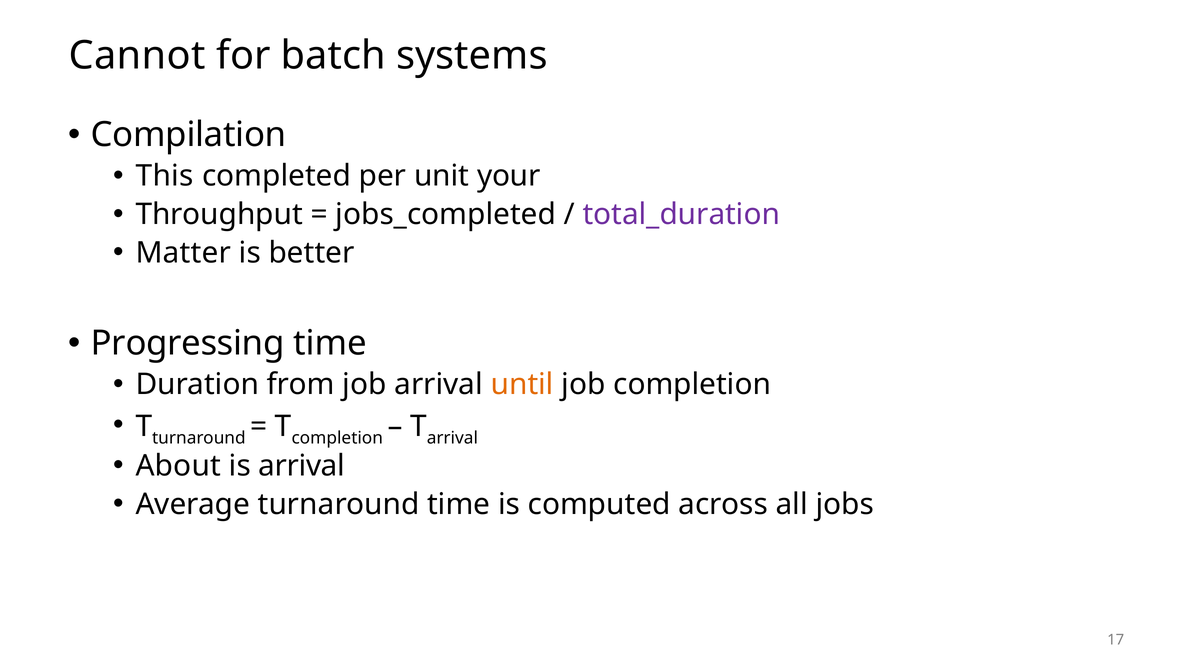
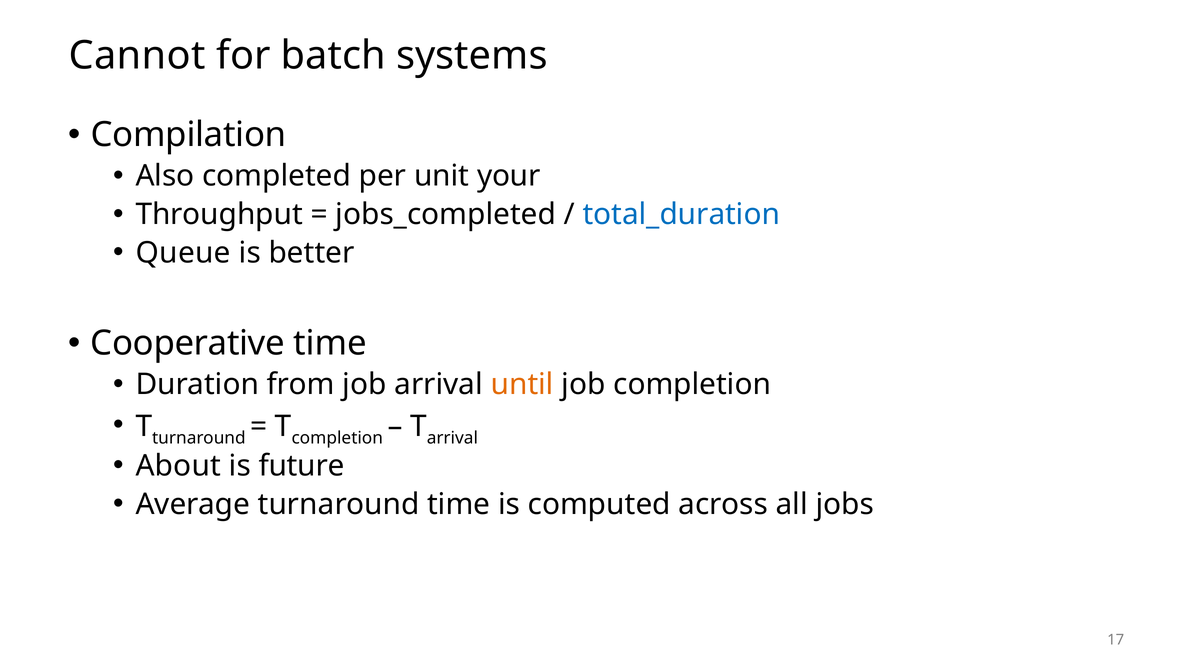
This: This -> Also (165, 176)
total_duration colour: purple -> blue (681, 214)
Matter: Matter -> Queue (183, 253)
Progressing: Progressing -> Cooperative (188, 343)
is arrival: arrival -> future (302, 466)
